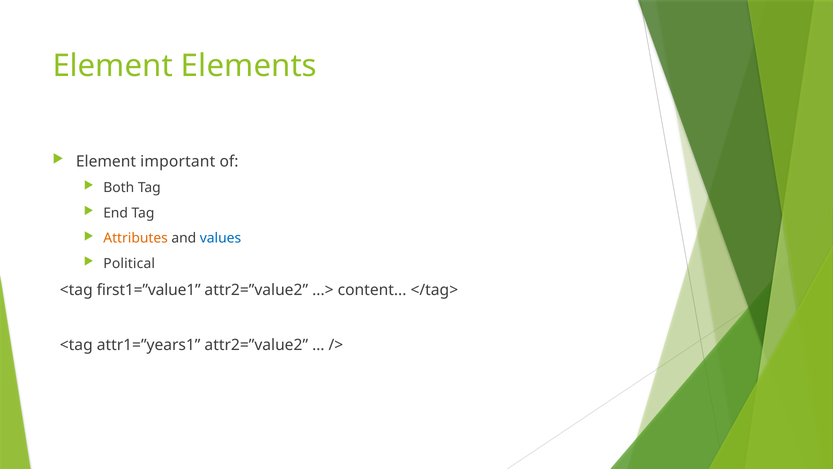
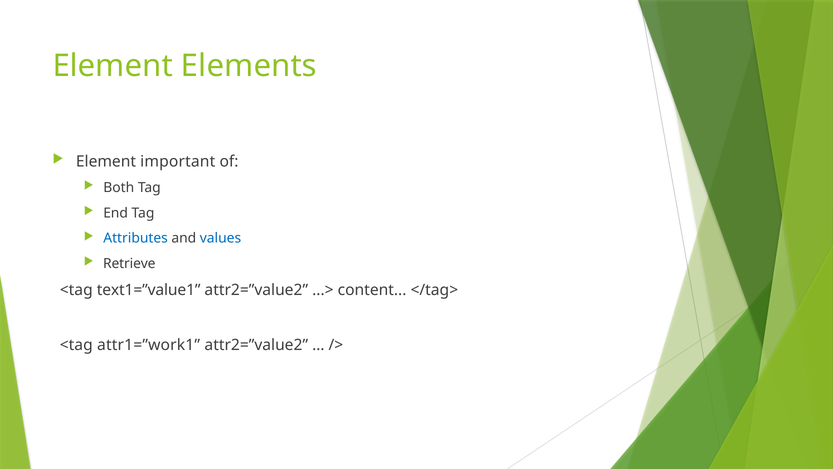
Attributes colour: orange -> blue (136, 238)
Political: Political -> Retrieve (129, 263)
first1=”value1: first1=”value1 -> text1=”value1 (149, 290)
attr1=”years1: attr1=”years1 -> attr1=”work1 (149, 345)
